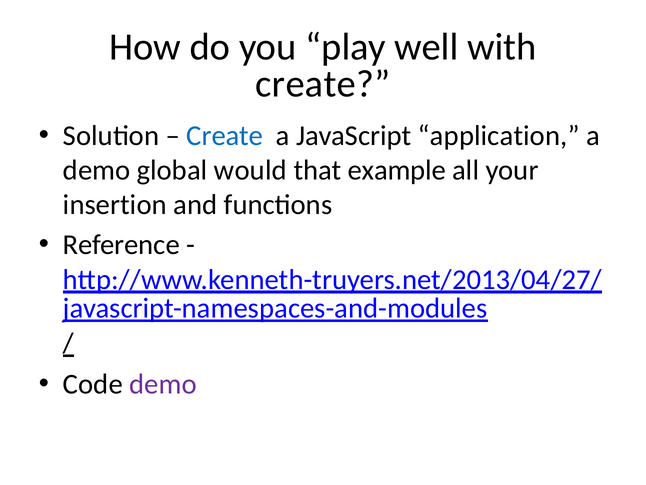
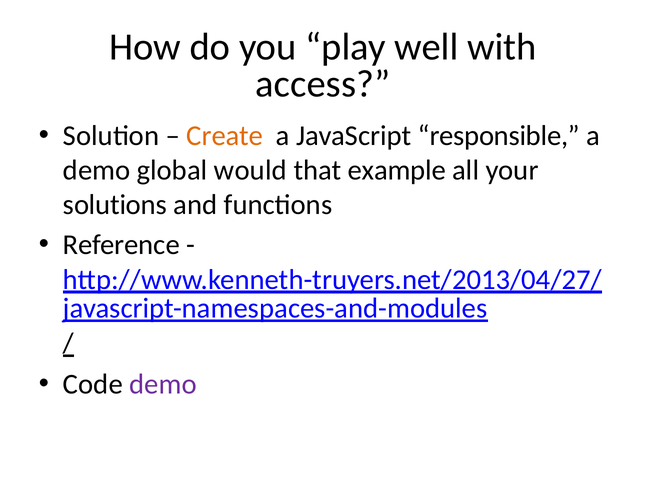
create: create -> access (323, 84)
Create colour: blue -> orange (225, 136)
application: application -> responsible (499, 136)
insertion: insertion -> solutions (115, 205)
